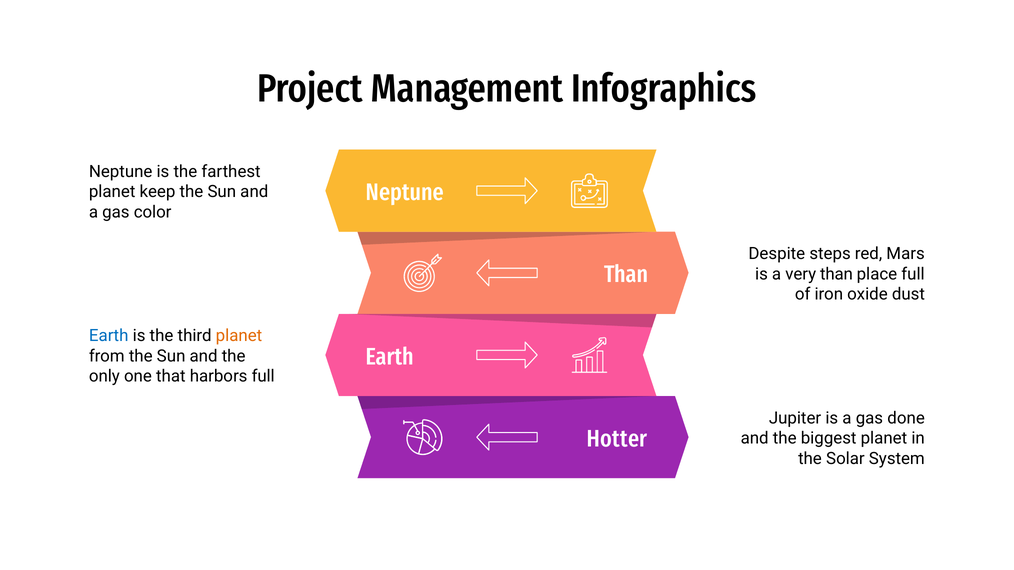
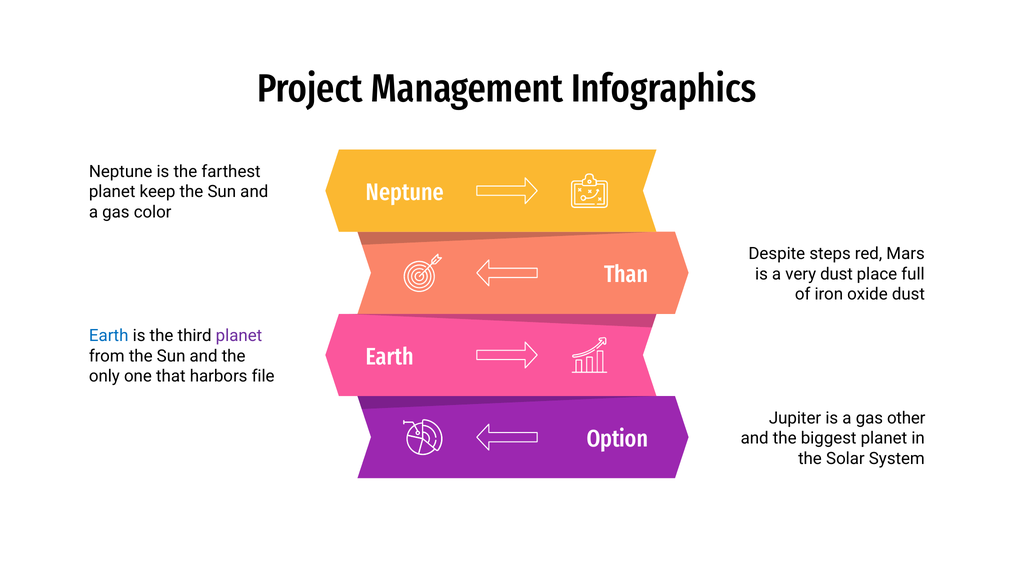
very than: than -> dust (837, 274)
planet colour: orange -> purple (239, 336)
harbors full: full -> file (263, 377)
done: done -> other (906, 418)
Hotter: Hotter -> Option (617, 439)
